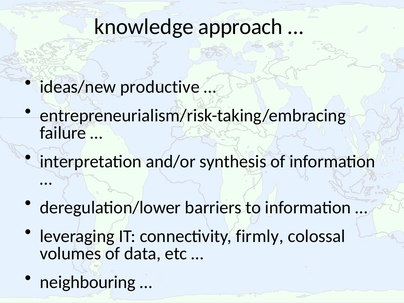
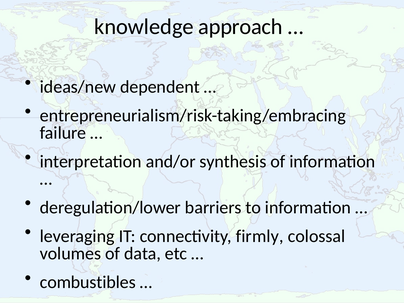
productive: productive -> dependent (160, 87)
neighbouring: neighbouring -> combustibles (88, 282)
